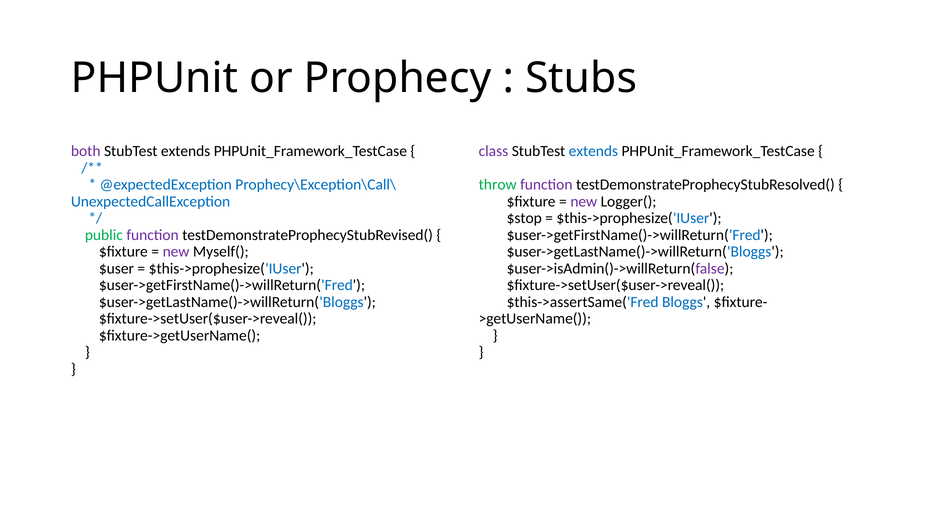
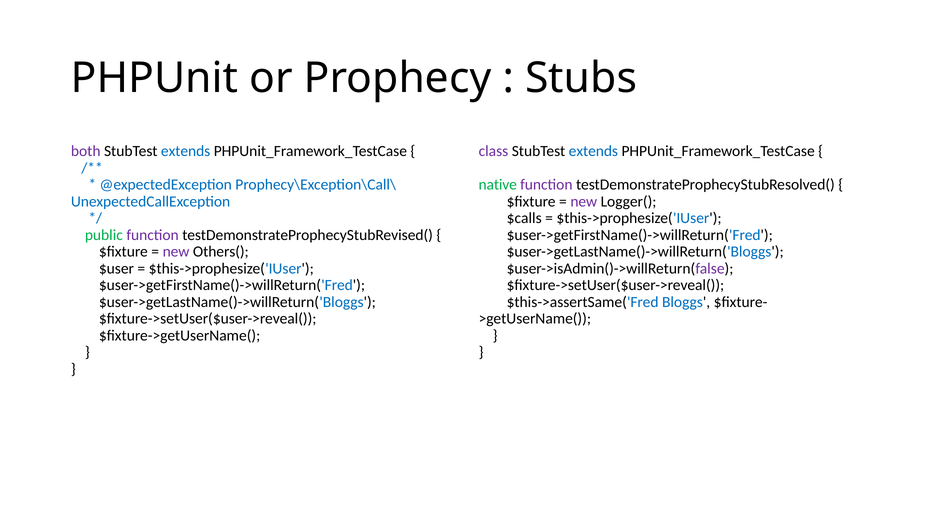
extends colour: black -> blue (186, 151)
throw: throw -> native (498, 185)
$stop: $stop -> $calls (524, 218)
Myself(: Myself( -> Others( (221, 252)
